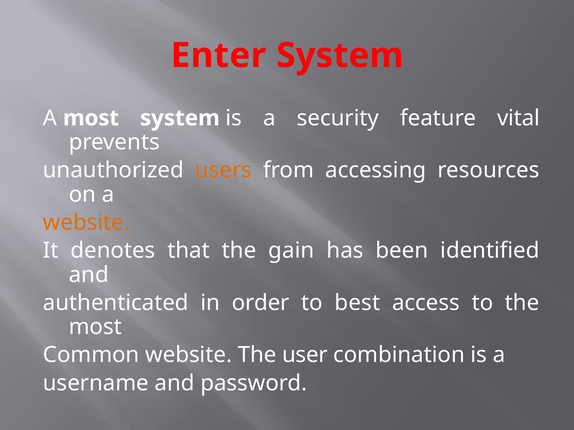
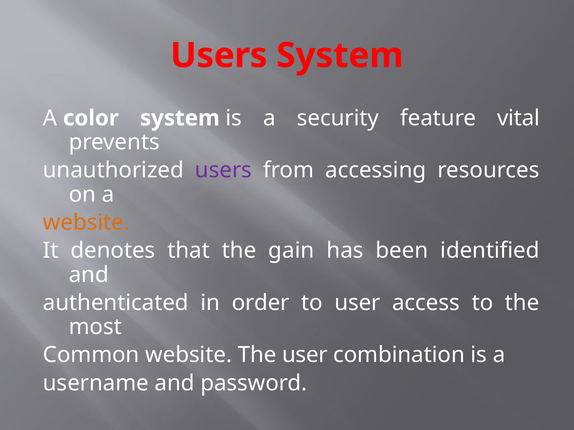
Enter: Enter -> Users (219, 56)
A most: most -> color (91, 118)
users colour: orange -> purple (223, 170)
to best: best -> user (357, 303)
